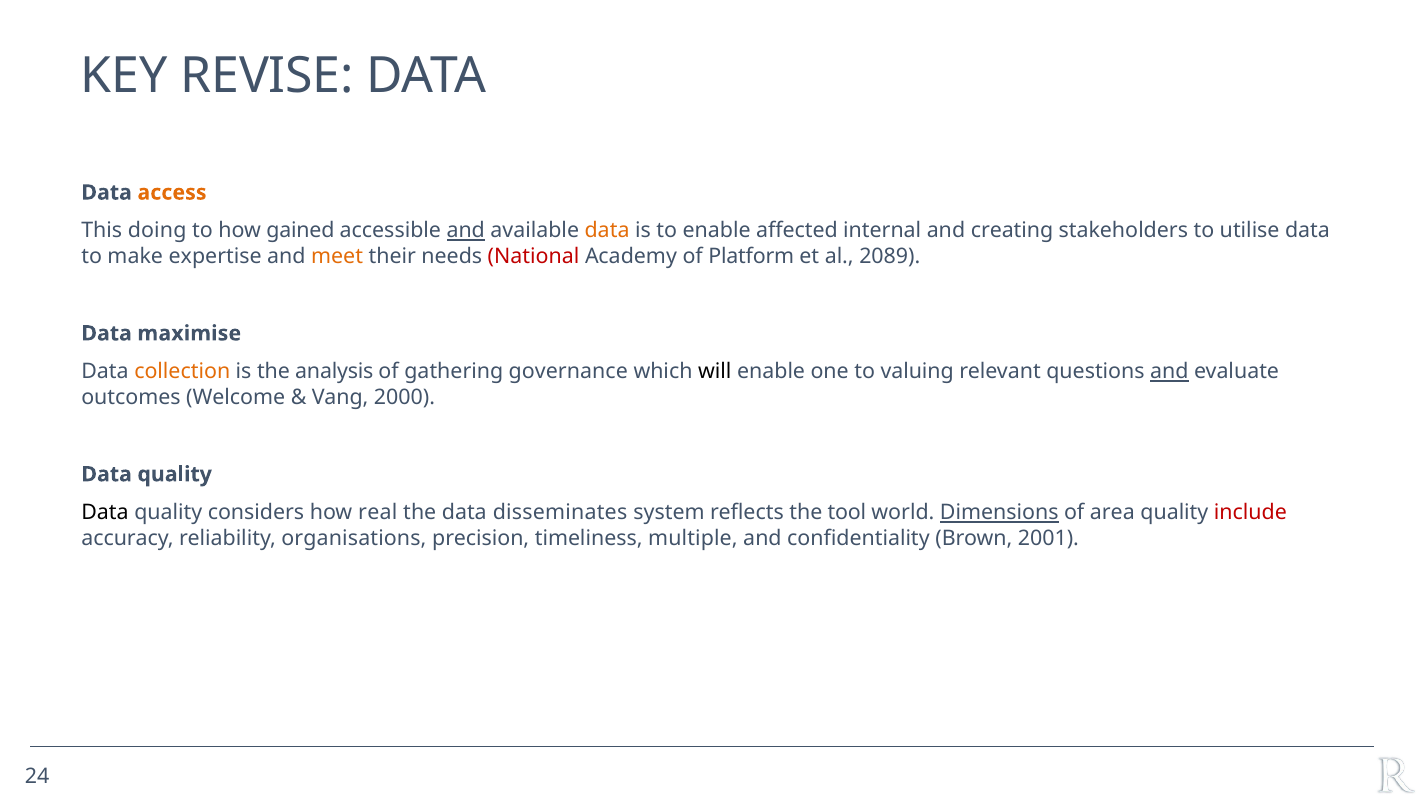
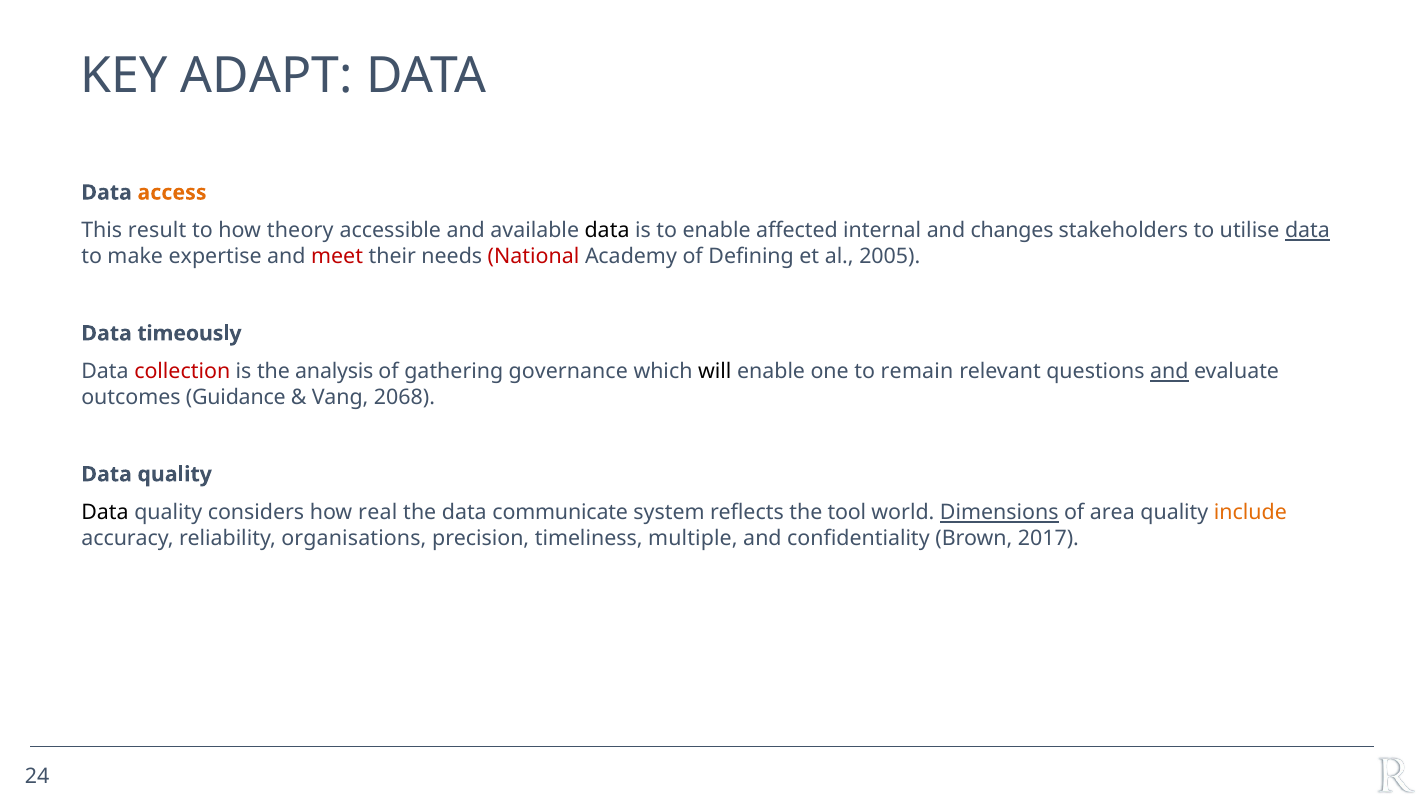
REVISE: REVISE -> ADAPT (267, 76)
doing: doing -> result (157, 231)
gained: gained -> theory (300, 231)
and underline: present -> none (466, 231)
data colour: orange -> black (607, 231)
creating: creating -> changes (1012, 231)
data underline: none -> present (1308, 231)
meet colour: orange -> red (337, 257)
Platform: Platform -> Defining (751, 257)
2089: 2089 -> 2005 (890, 257)
maximise: maximise -> timeously (189, 334)
collection colour: orange -> red (182, 372)
valuing: valuing -> remain (917, 372)
Welcome: Welcome -> Guidance (236, 398)
2000: 2000 -> 2068 (405, 398)
disseminates: disseminates -> communicate (560, 513)
include colour: red -> orange (1250, 513)
2001: 2001 -> 2017 (1048, 539)
